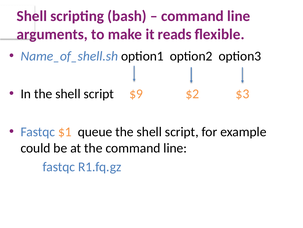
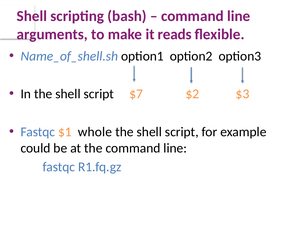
$9: $9 -> $7 (136, 94)
queue: queue -> whole (95, 131)
